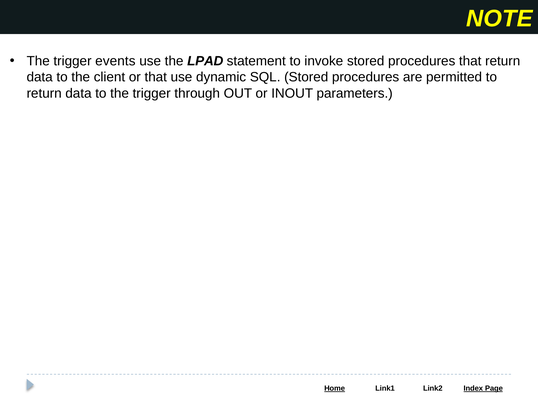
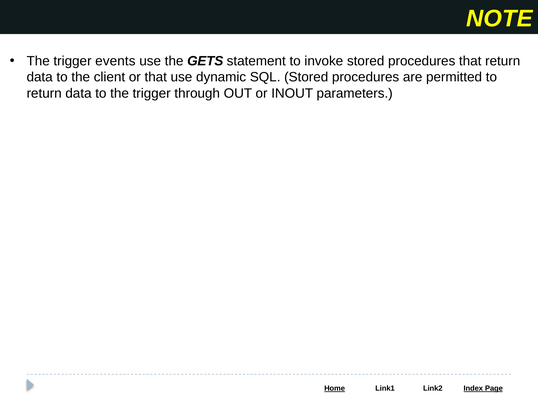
LPAD: LPAD -> GETS (205, 61)
